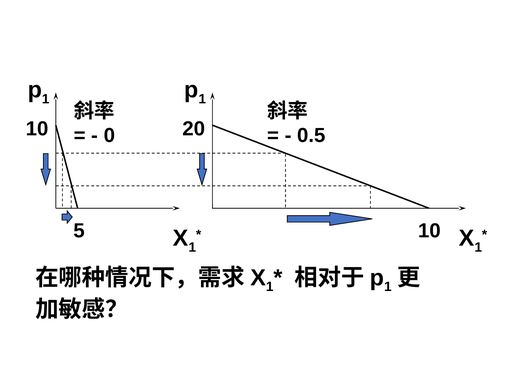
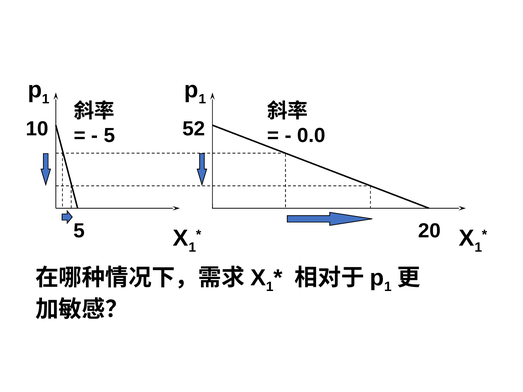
20: 20 -> 52 (194, 129)
0: 0 -> 5 (109, 135)
0.5: 0.5 -> 0.0 (311, 135)
5 10: 10 -> 20 (429, 231)
